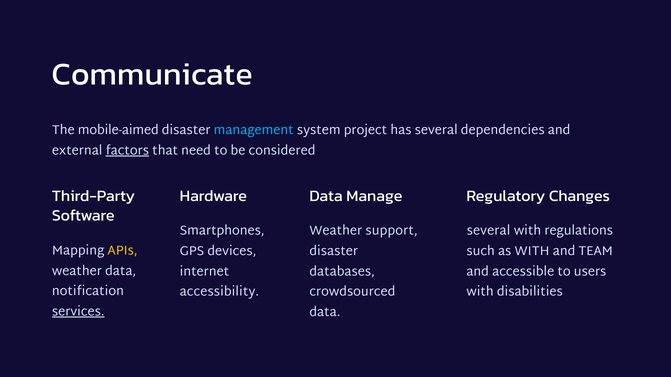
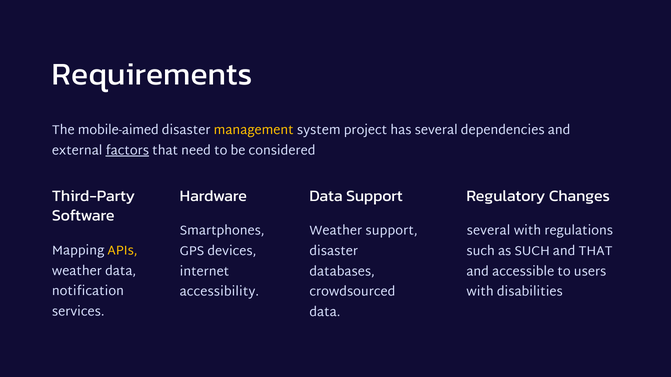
Communicate: Communicate -> Requirements (152, 74)
management colour: light blue -> yellow (254, 130)
Data Manage: Manage -> Support (374, 196)
as WITH: WITH -> SUCH (532, 251)
and TEAM: TEAM -> THAT (596, 251)
services underline: present -> none (78, 312)
